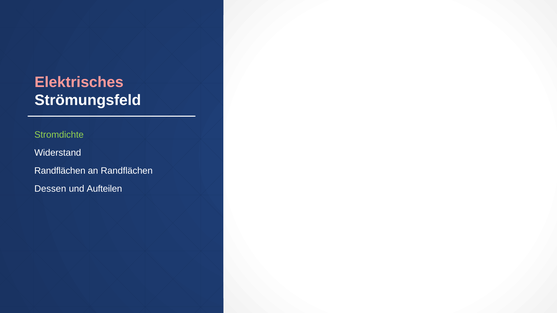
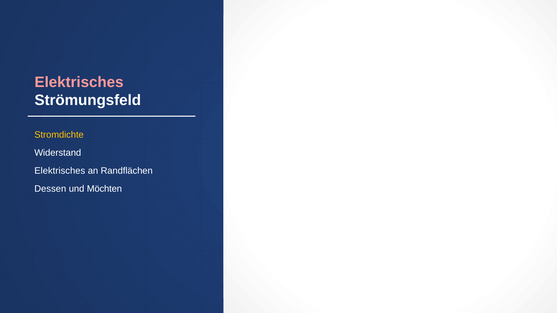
Stromdichte colour: light green -> yellow (59, 135)
Randflächen: Randflächen -> Elektrisches (60, 171)
Aufteilen: Aufteilen -> Möchten (104, 189)
